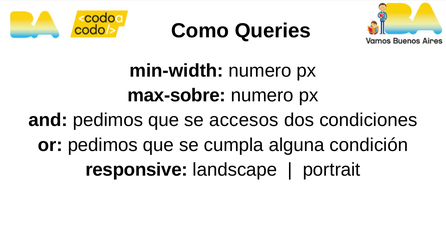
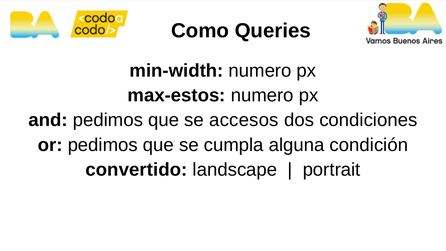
max-sobre: max-sobre -> max-estos (177, 95)
responsive: responsive -> convertido (136, 170)
